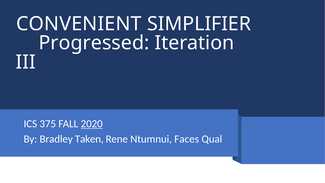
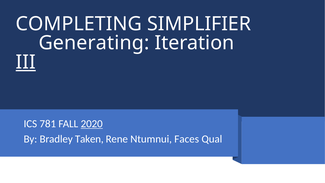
CONVENIENT: CONVENIENT -> COMPLETING (79, 24)
Progressed: Progressed -> Generating (94, 43)
III underline: none -> present (26, 62)
375: 375 -> 781 (48, 124)
